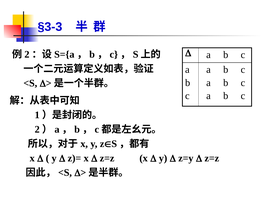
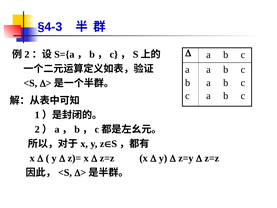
§3-3: §3-3 -> §4-3 (50, 27)
